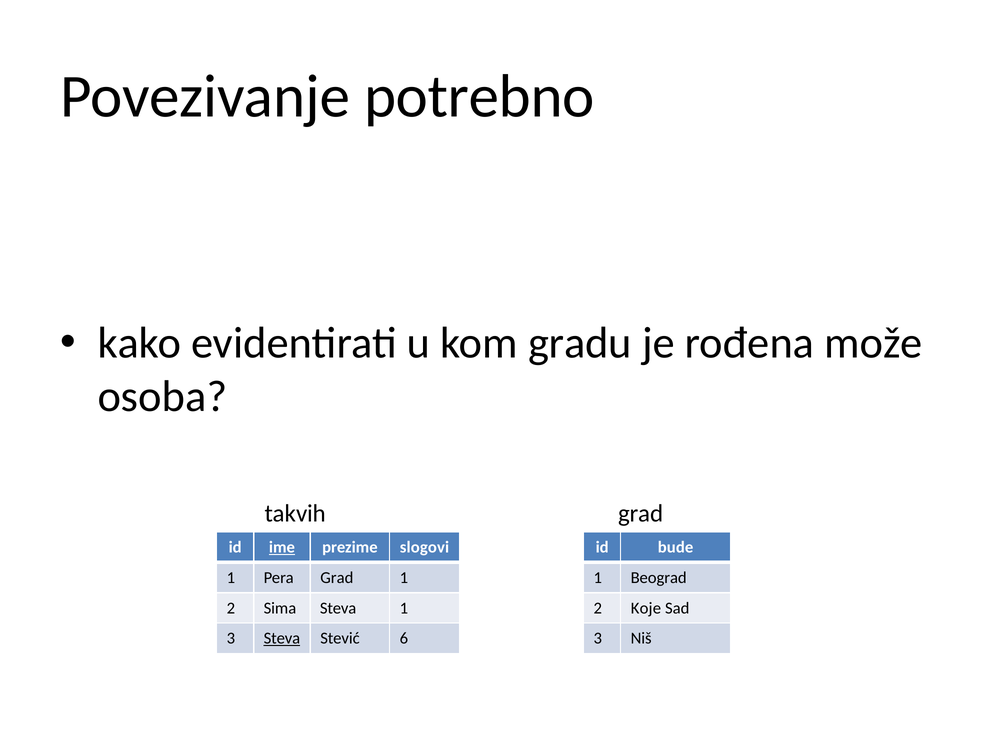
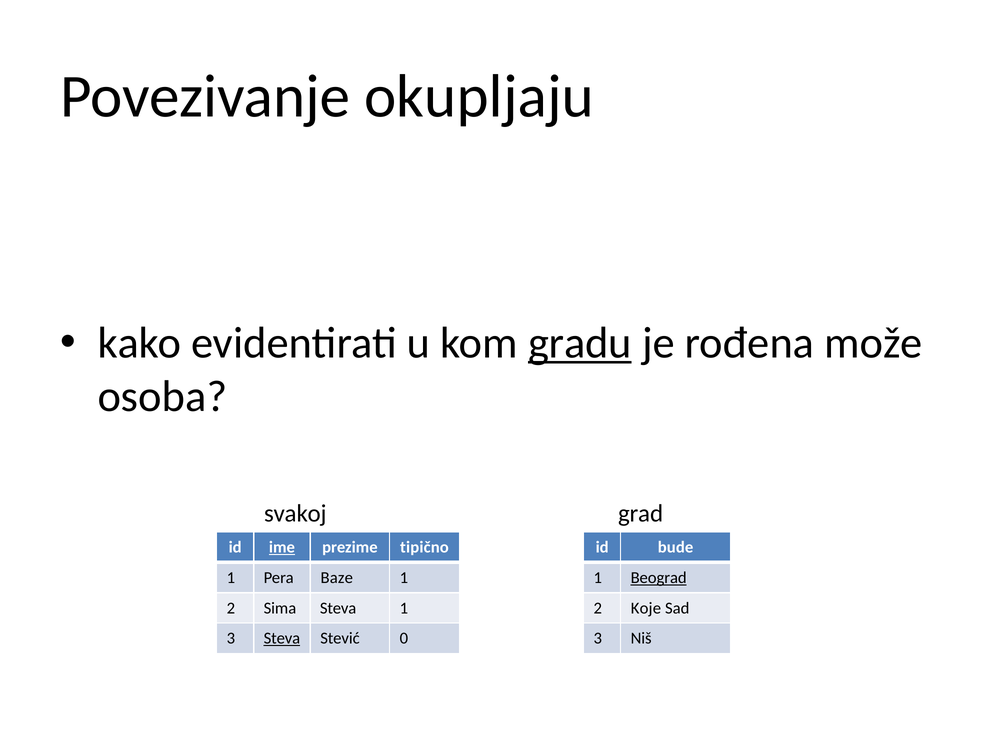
potrebno: potrebno -> okupljaju (479, 97)
gradu underline: none -> present (580, 343)
takvih: takvih -> svakoj (295, 513)
slogovi: slogovi -> tipično (424, 547)
Pera Grad: Grad -> Baze (337, 578)
Beograd underline: none -> present (659, 578)
6: 6 -> 0 (404, 638)
